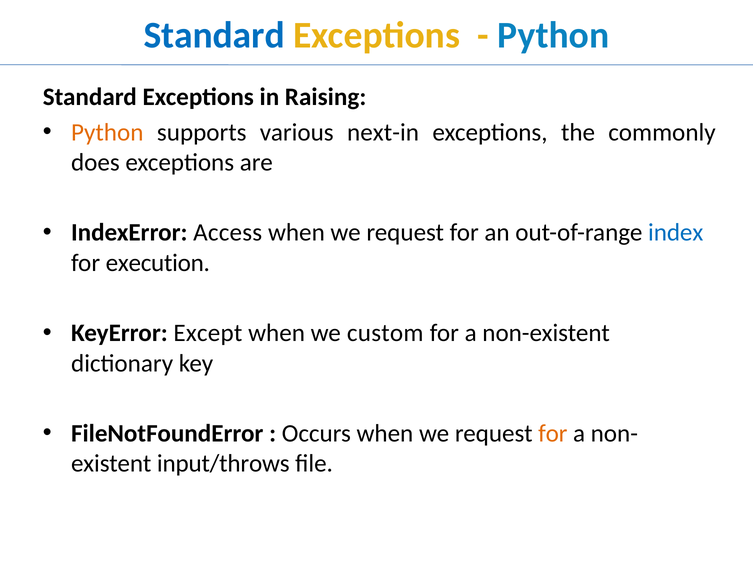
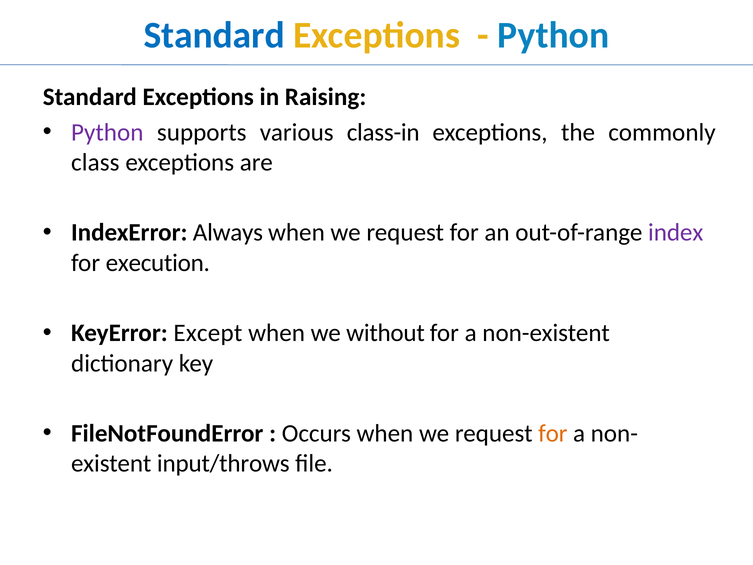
Python colour: orange -> purple (107, 132)
next-in: next-in -> class-in (383, 132)
does: does -> class (95, 162)
Access: Access -> Always (228, 233)
index colour: blue -> purple (676, 233)
custom: custom -> without (385, 333)
